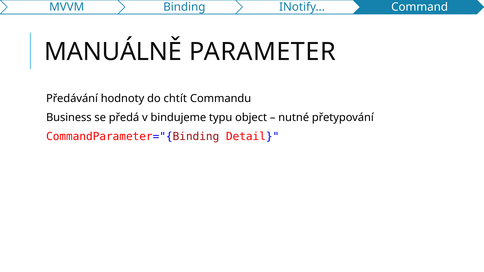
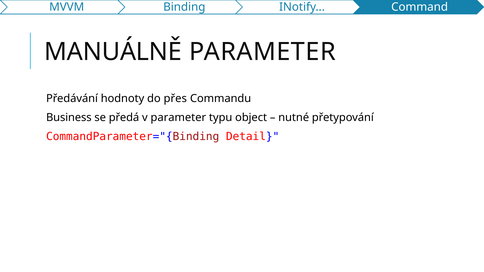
chtít: chtít -> přes (175, 98)
v bindujeme: bindujeme -> parameter (178, 118)
